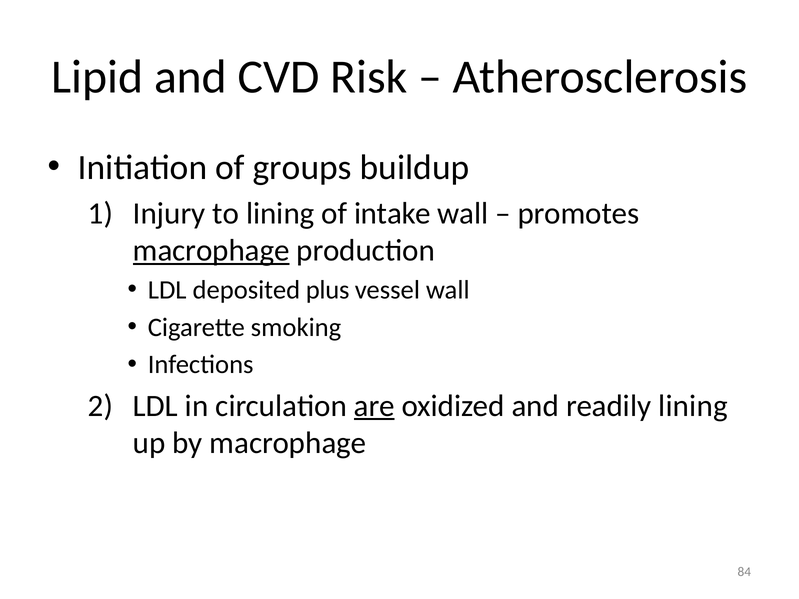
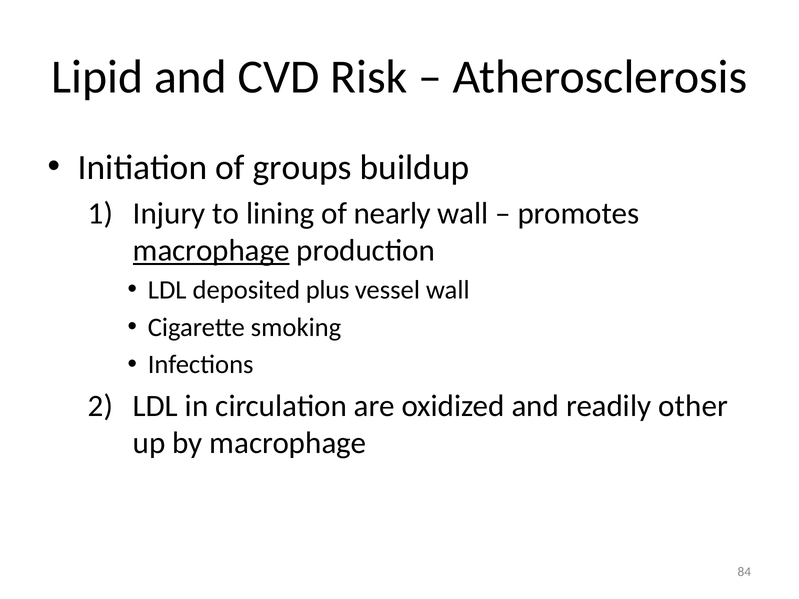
intake: intake -> nearly (392, 213)
are underline: present -> none (374, 406)
readily lining: lining -> other (693, 406)
